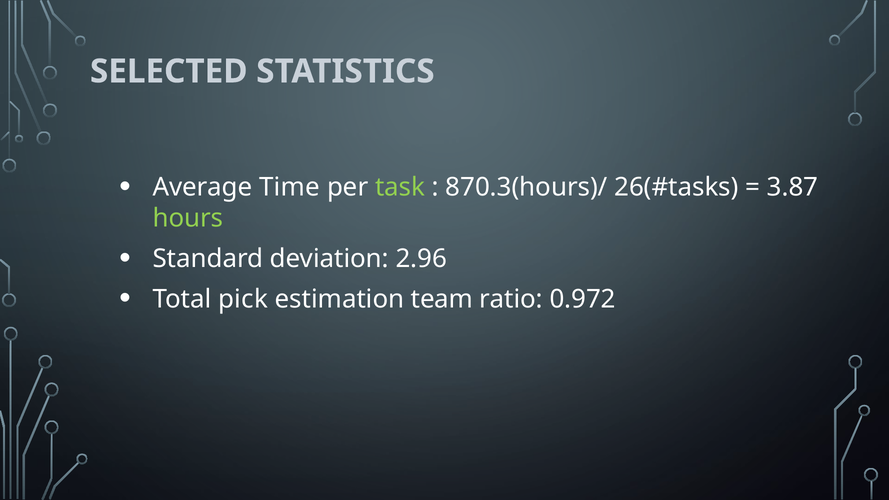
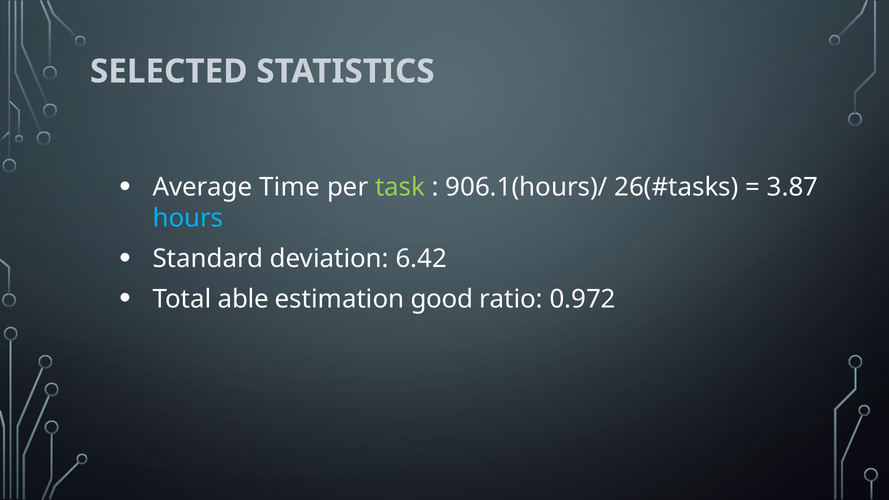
870.3(hours)/: 870.3(hours)/ -> 906.1(hours)/ (526, 187)
hours colour: light green -> light blue (188, 218)
2.96: 2.96 -> 6.42 (421, 259)
pick: pick -> able (243, 299)
team: team -> good (442, 299)
